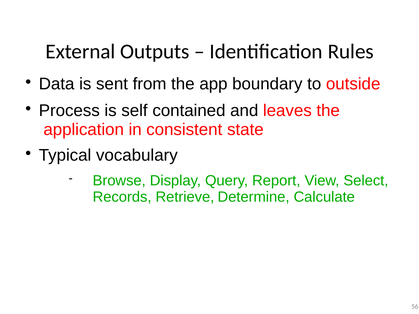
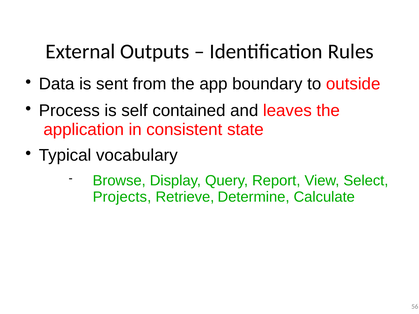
Records: Records -> Projects (122, 197)
